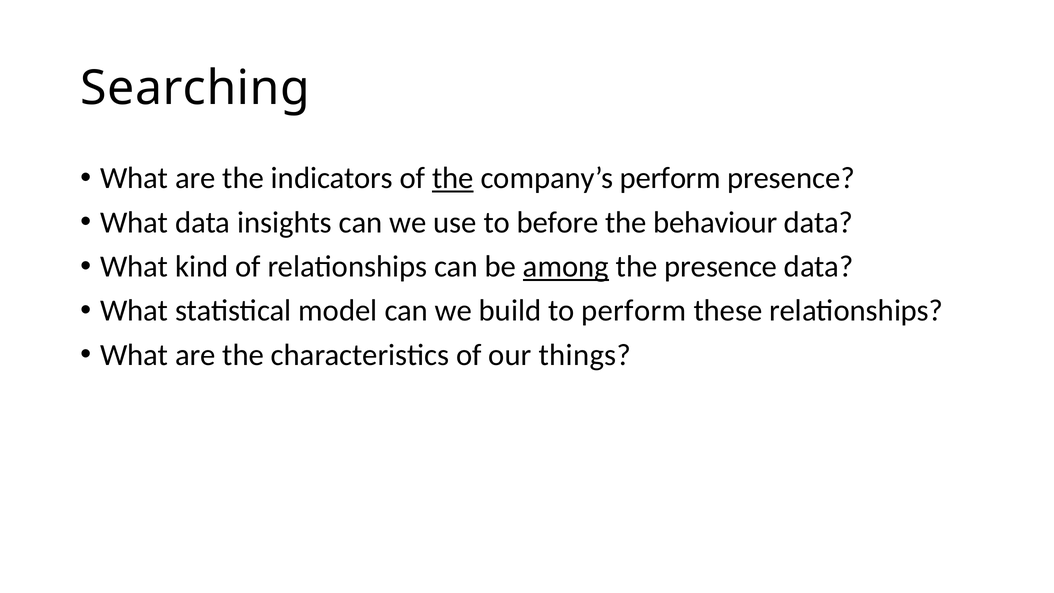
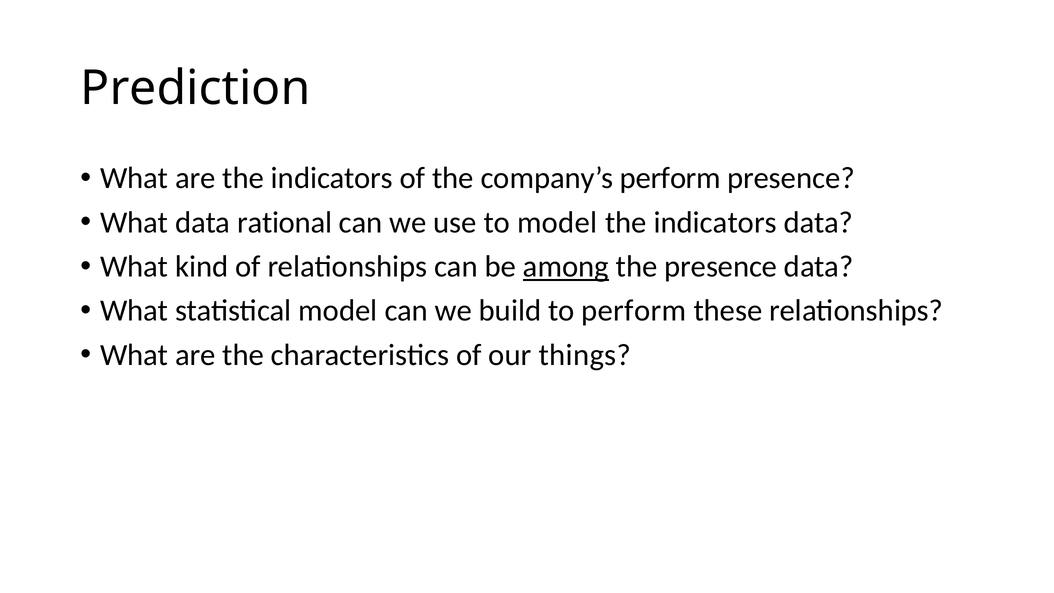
Searching: Searching -> Prediction (195, 89)
the underline: present -> none (453, 178)
insights: insights -> rational (285, 222)
to before: before -> model (557, 222)
behaviour: behaviour -> indicators (715, 222)
